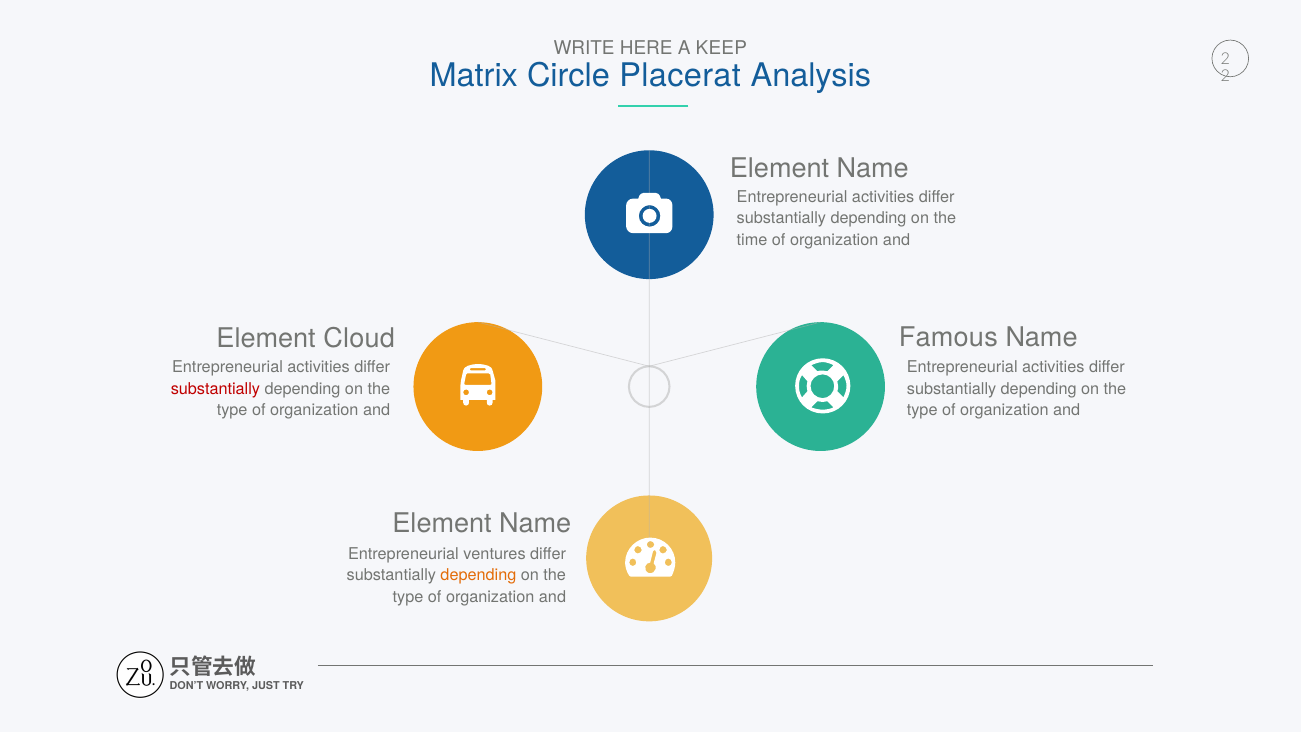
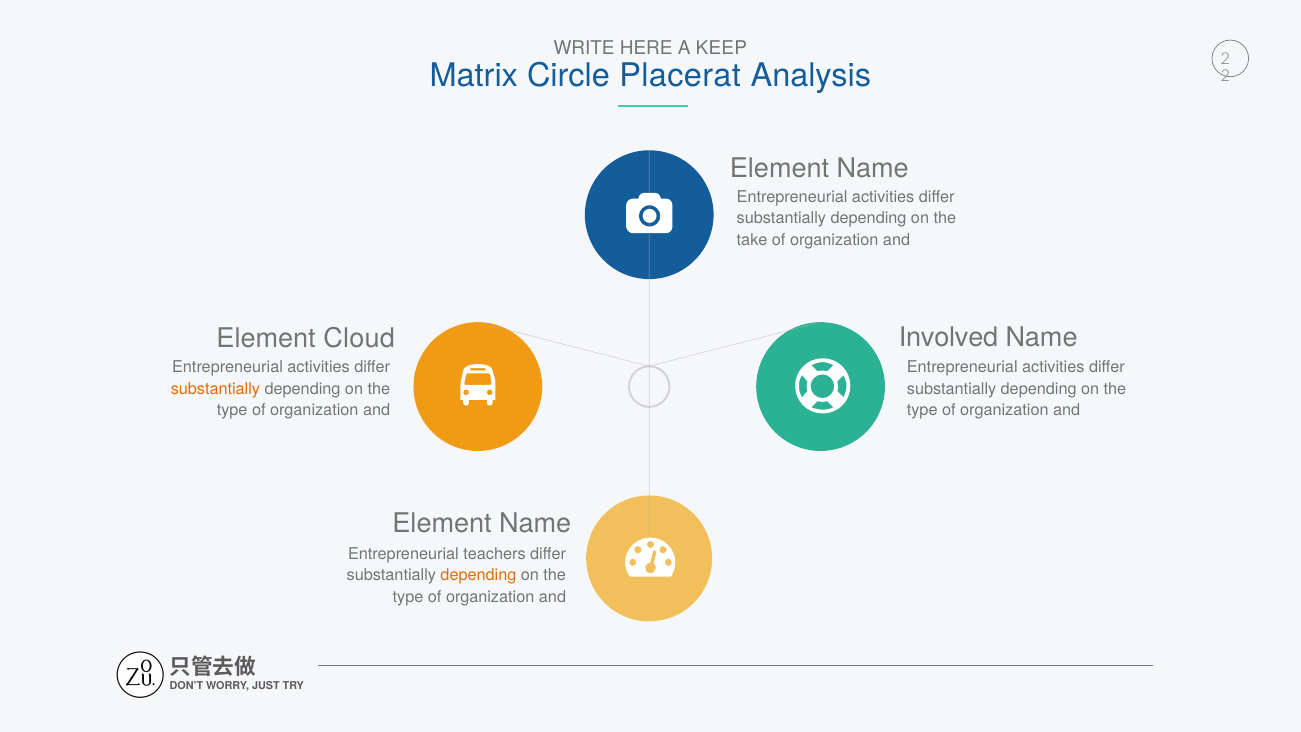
time: time -> take (752, 240)
Famous: Famous -> Involved (949, 337)
substantially colour: red -> orange (215, 389)
ventures: ventures -> teachers (494, 554)
